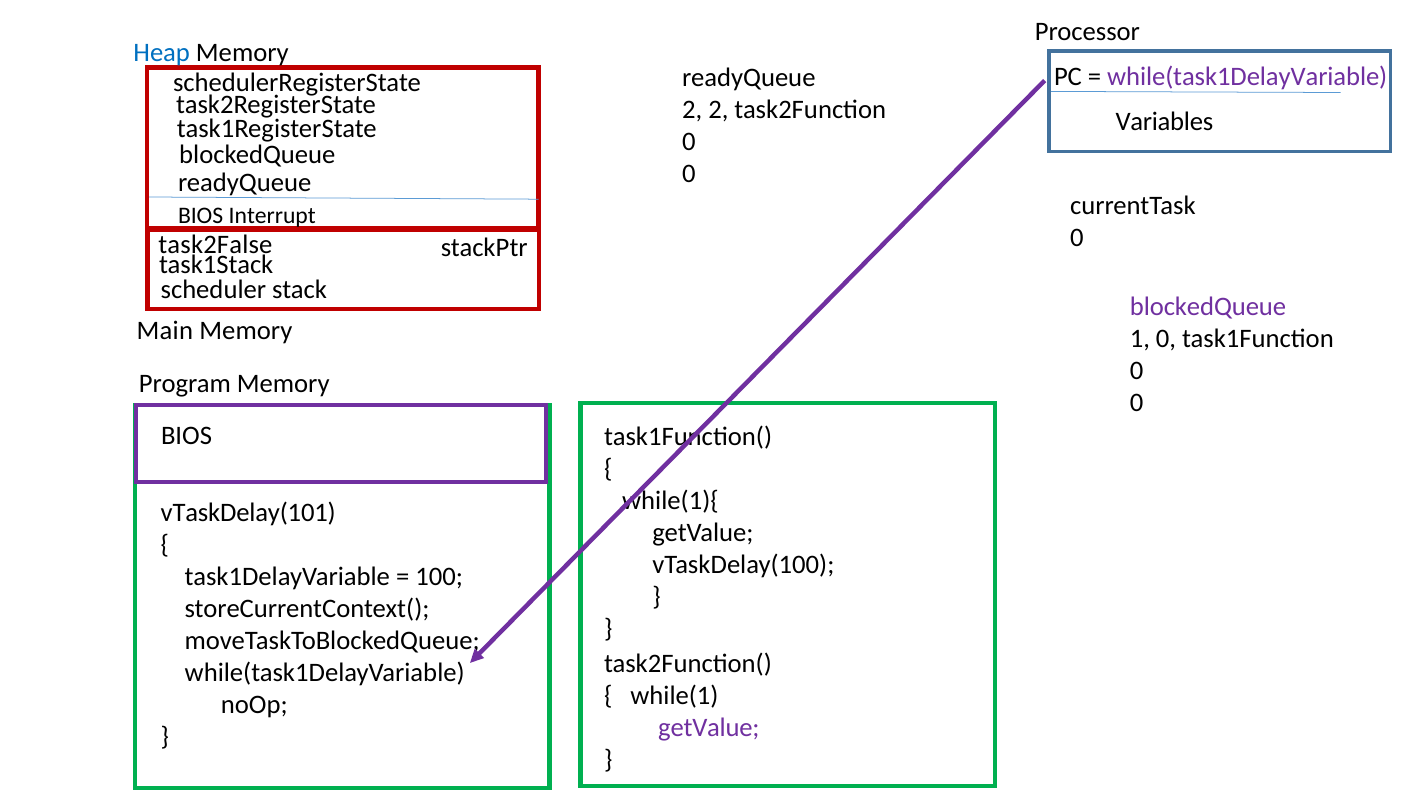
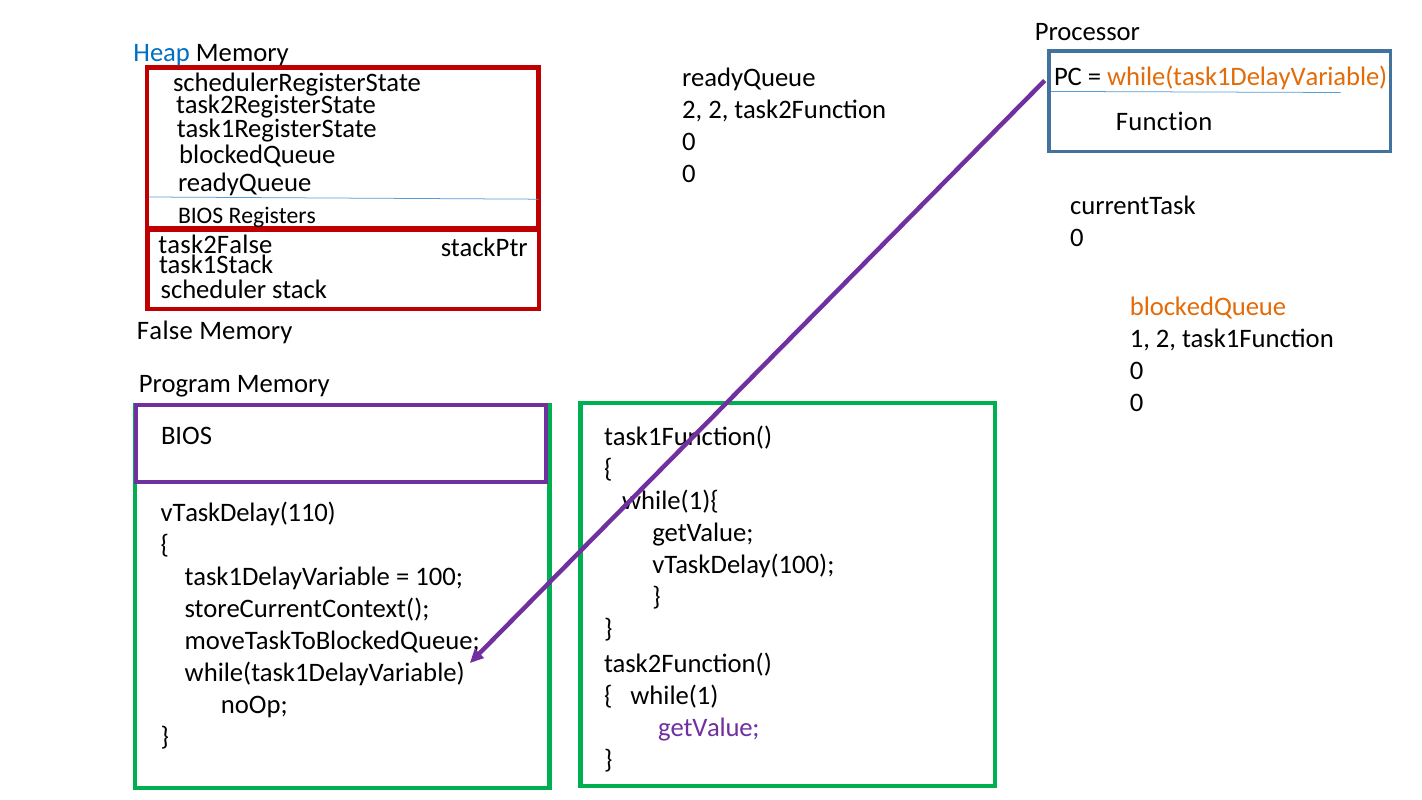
while(task1DelayVariable colour: purple -> orange (1247, 76)
Variables: Variables -> Function (1164, 122)
Interrupt: Interrupt -> Registers (272, 216)
blockedQueue colour: purple -> orange (1208, 306)
Main: Main -> False (165, 331)
1 0: 0 -> 2 (1166, 338)
vTaskDelay(101: vTaskDelay(101 -> vTaskDelay(110 (248, 513)
